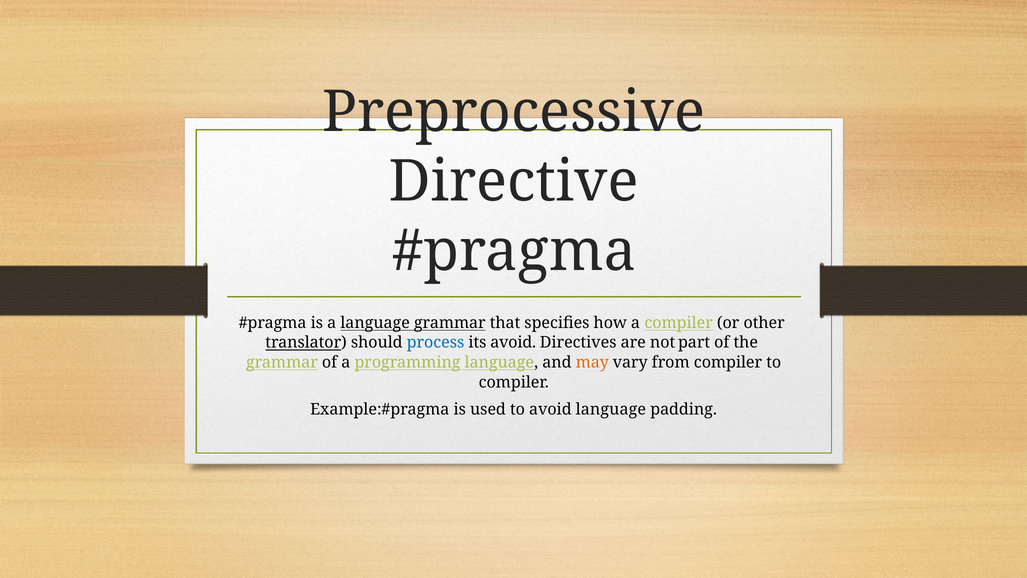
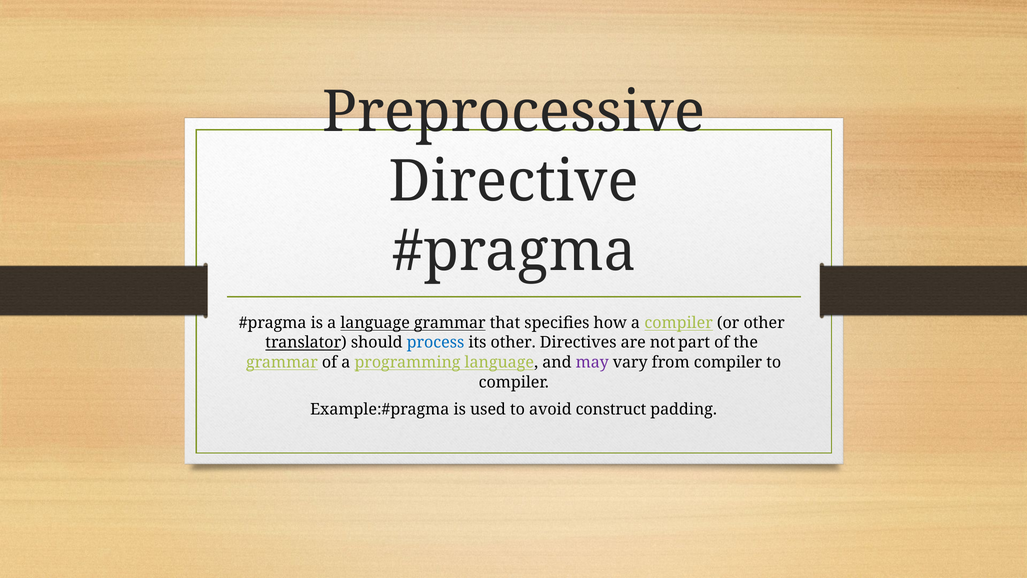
its avoid: avoid -> other (513, 342)
may colour: orange -> purple (592, 362)
avoid language: language -> construct (611, 409)
